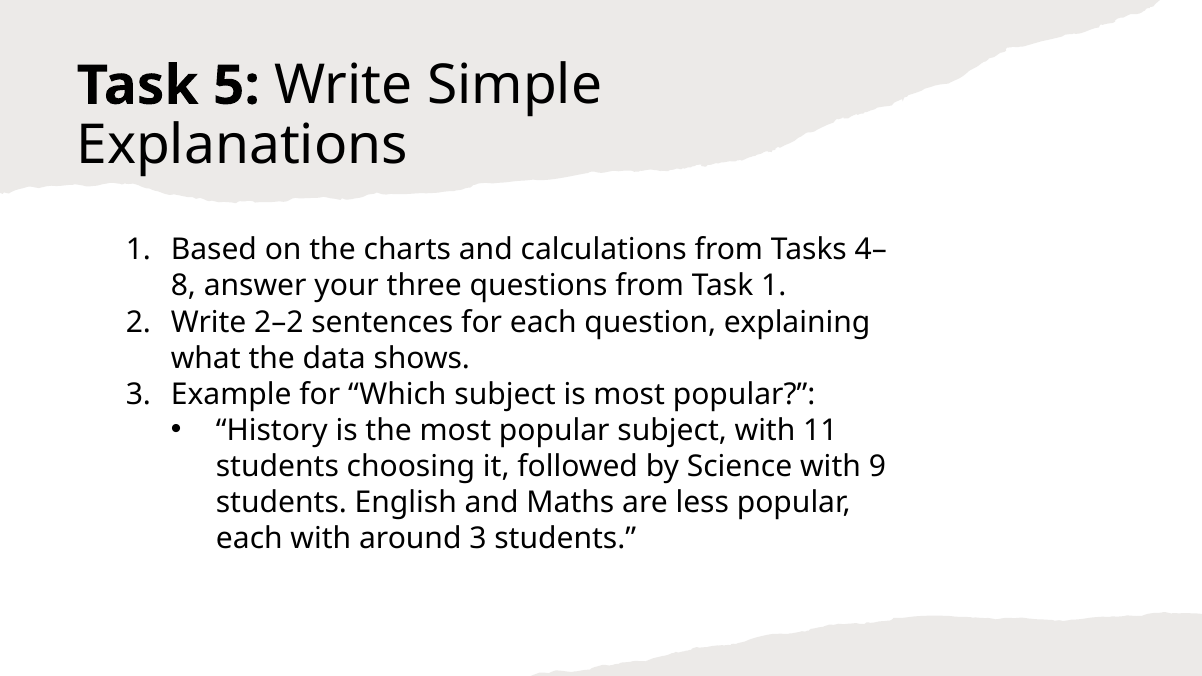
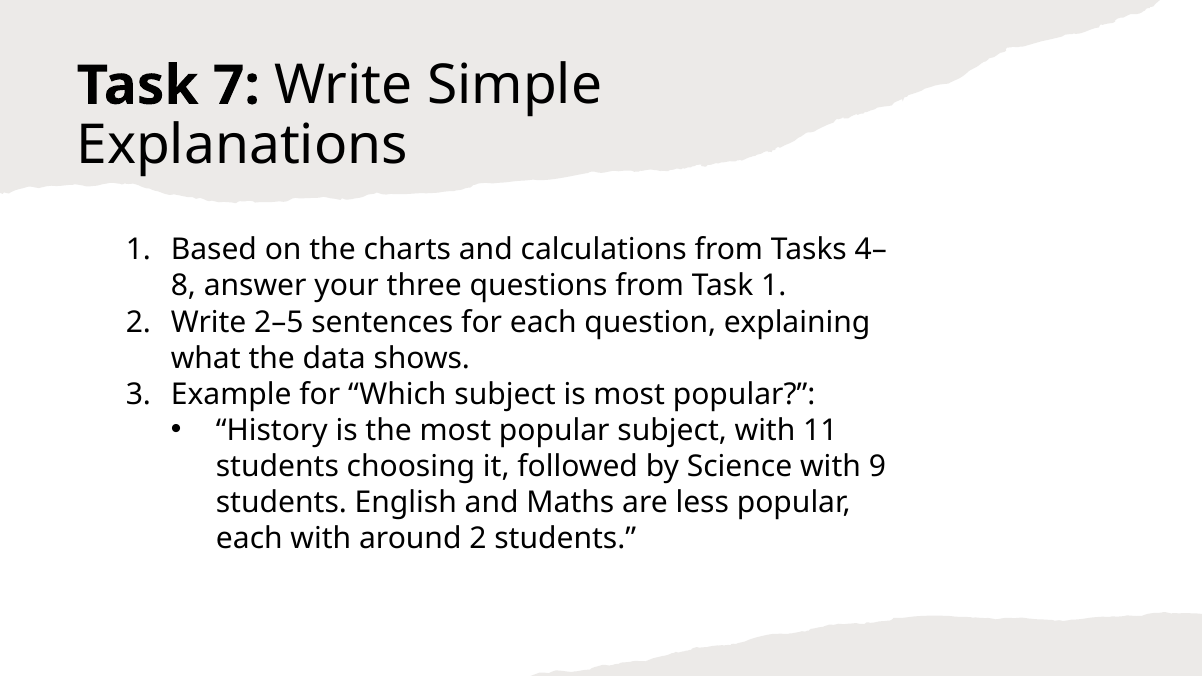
5: 5 -> 7 (236, 86)
2–2: 2–2 -> 2–5 (279, 322)
around 3: 3 -> 2 (478, 539)
